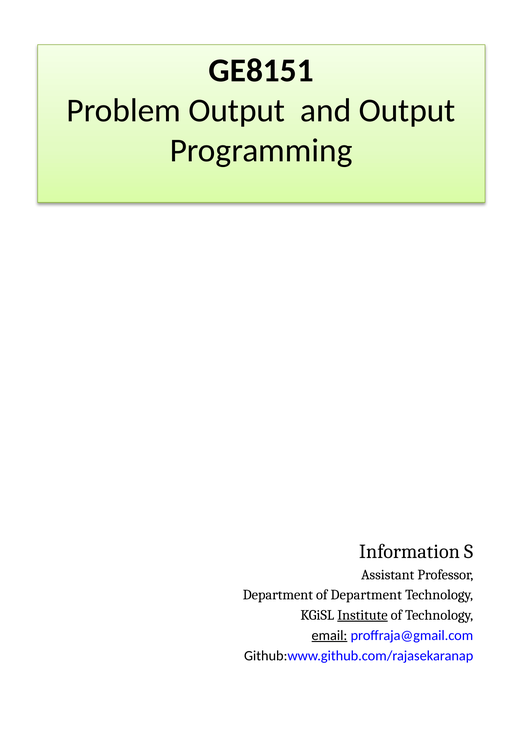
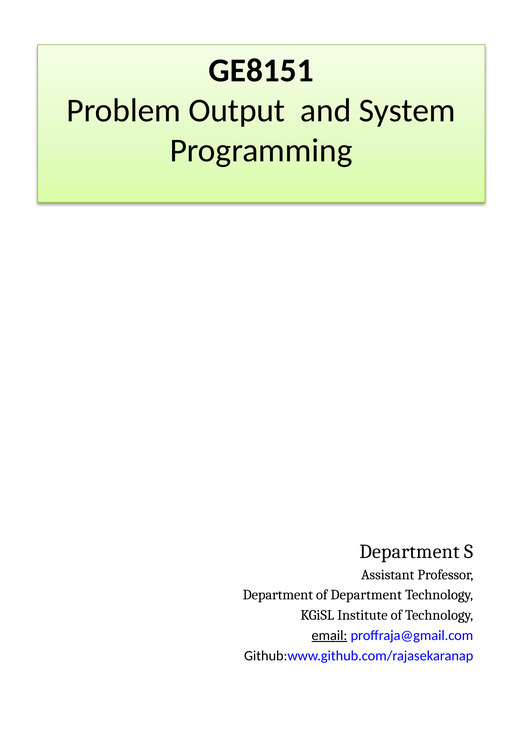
and Output: Output -> System (407, 111)
Information: Information -> Department (409, 552)
Institute underline: present -> none (362, 616)
